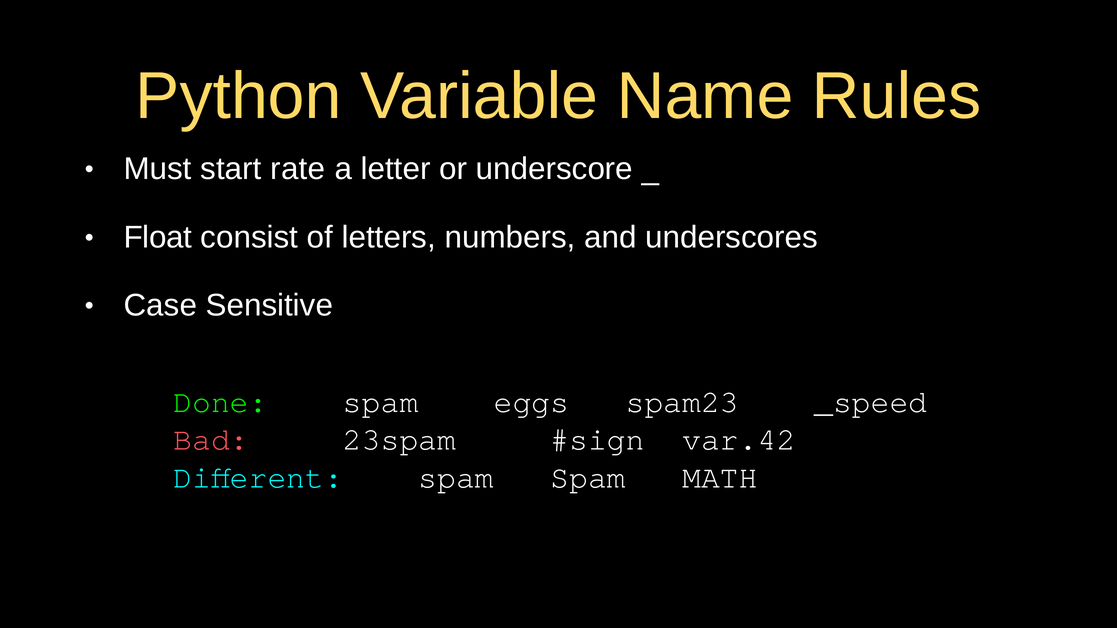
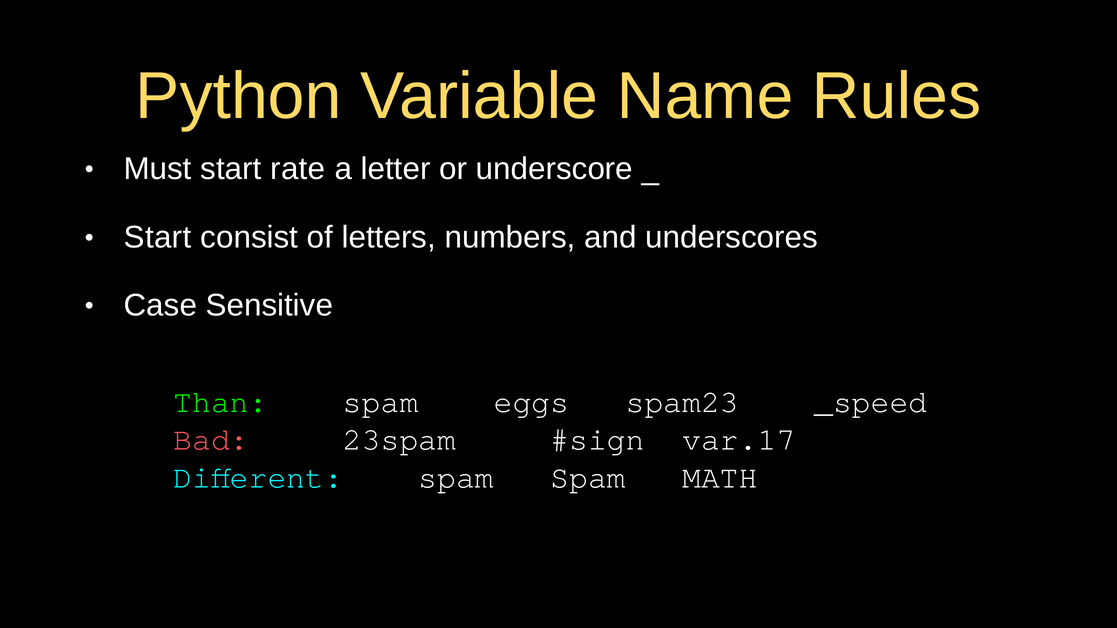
Float: Float -> Start (158, 237)
Done: Done -> Than (220, 402)
var.42: var.42 -> var.17 (739, 440)
